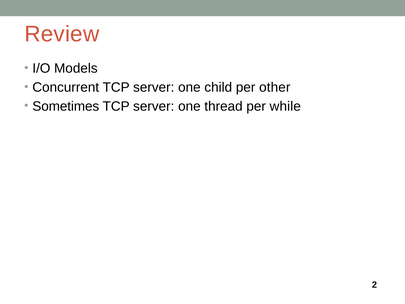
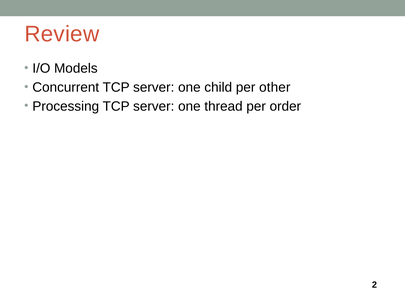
Sometimes: Sometimes -> Processing (66, 106)
while: while -> order (285, 106)
